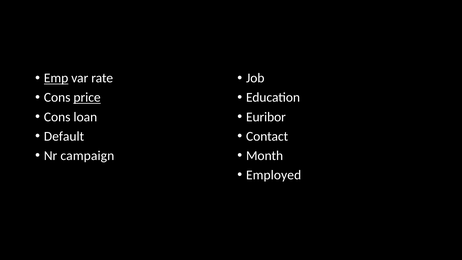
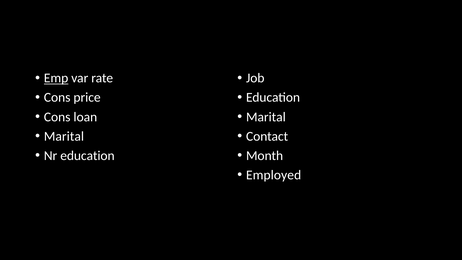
price underline: present -> none (87, 97)
Euribor: Euribor -> Marital (266, 117)
Default: Default -> Marital (64, 136)
Nr campaign: campaign -> education (87, 156)
